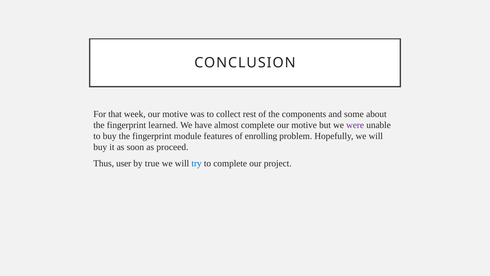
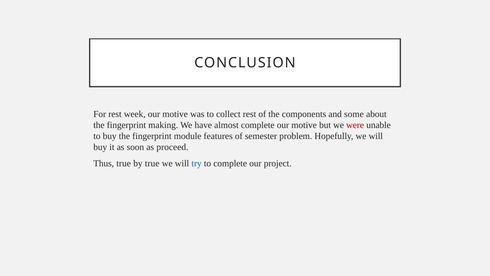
For that: that -> rest (115, 114)
learned: learned -> making (163, 125)
were colour: purple -> red (355, 125)
enrolling: enrolling -> semester (261, 136)
Thus user: user -> true (124, 163)
